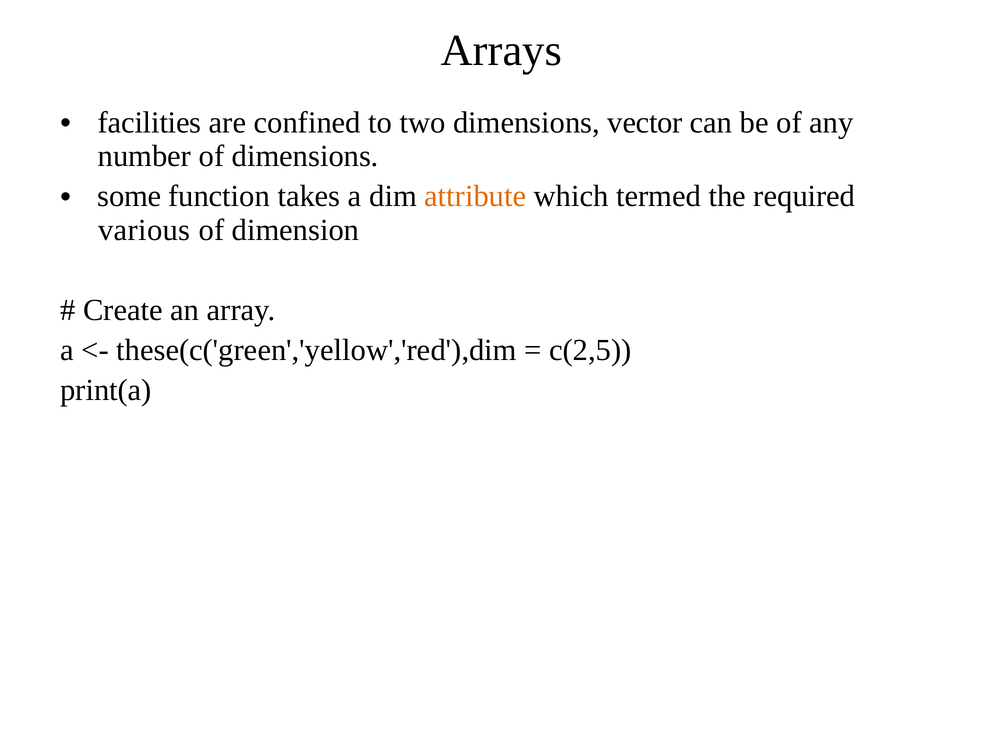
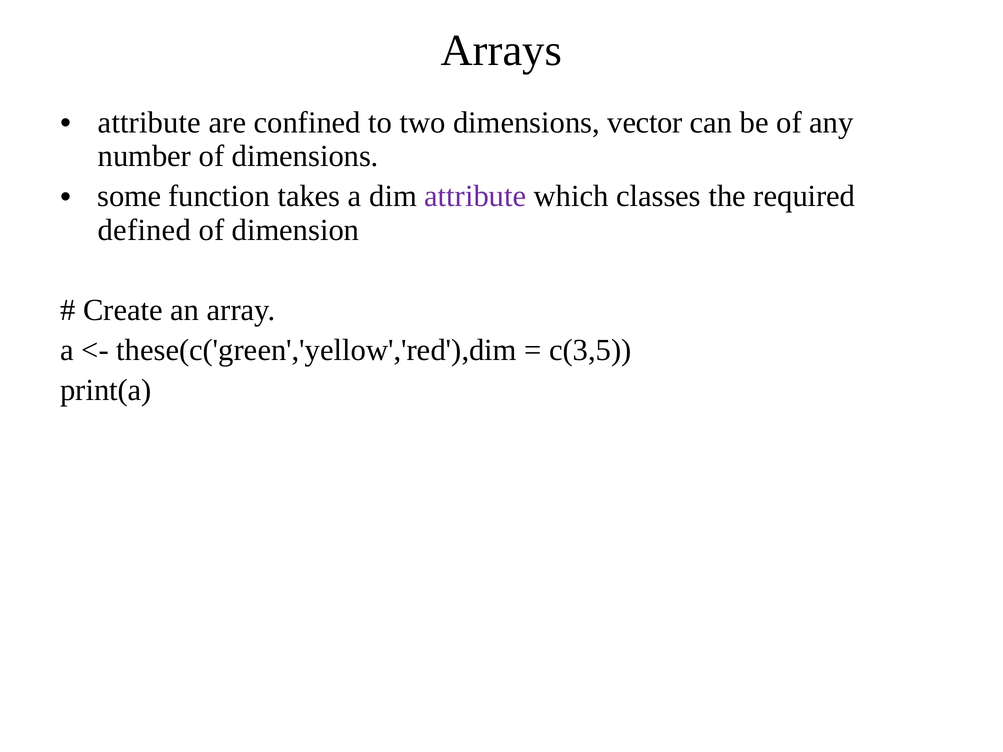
facilities: facilities -> attribute (149, 122)
attribute colour: orange -> purple (475, 196)
termed: termed -> classes (658, 196)
various: various -> defined (144, 230)
c(2,5: c(2,5 -> c(3,5 (590, 350)
